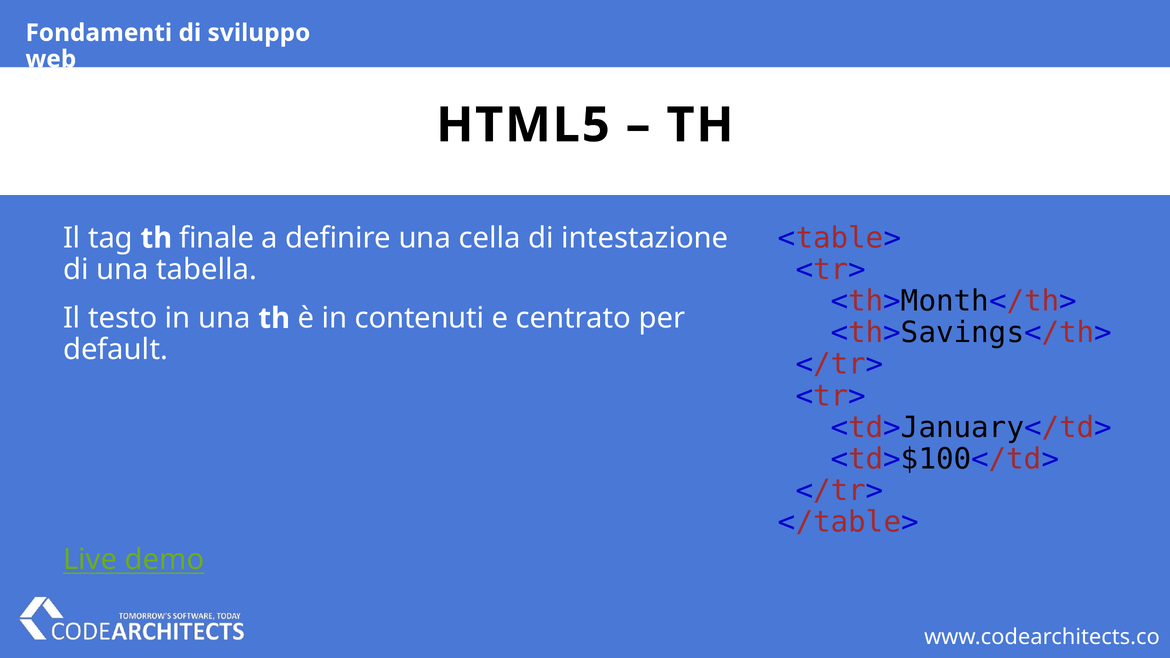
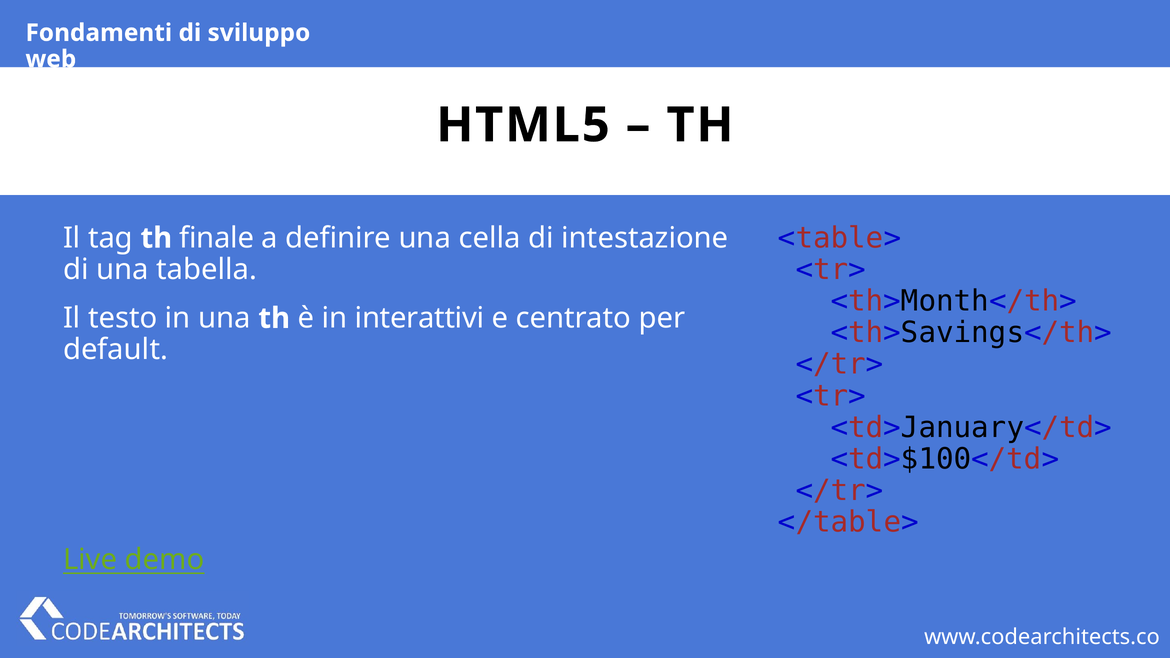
contenuti: contenuti -> interattivi (420, 318)
